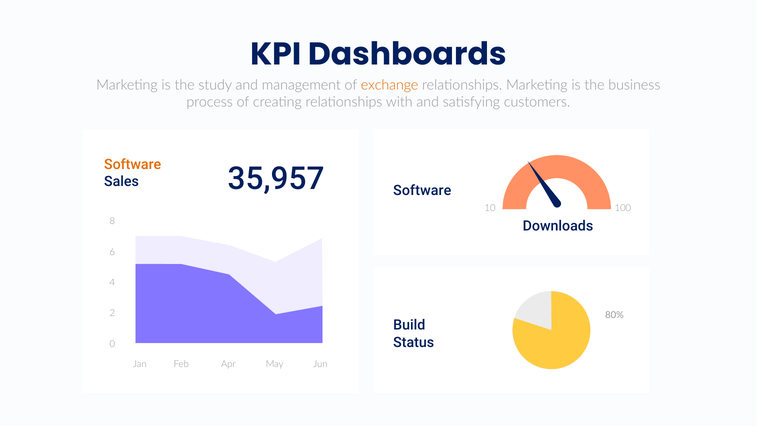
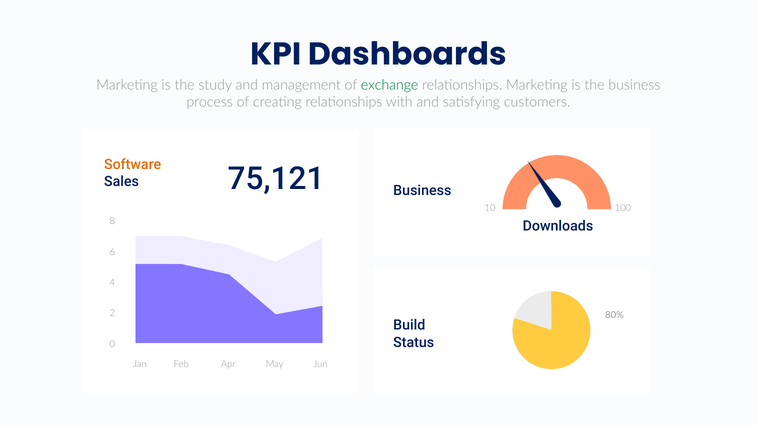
exchange colour: orange -> green (390, 85)
35,957: 35,957 -> 75,121 (276, 179)
Software: Software -> Business (422, 190)
